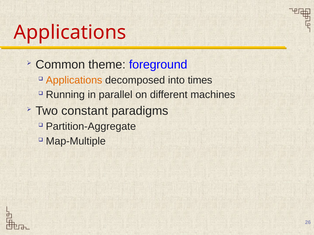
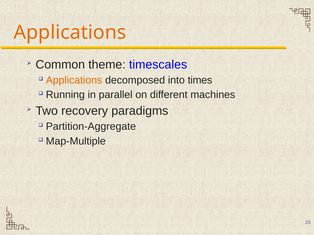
Applications colour: red -> orange (70, 32)
foreground: foreground -> timescales (158, 65)
constant: constant -> recovery (85, 111)
